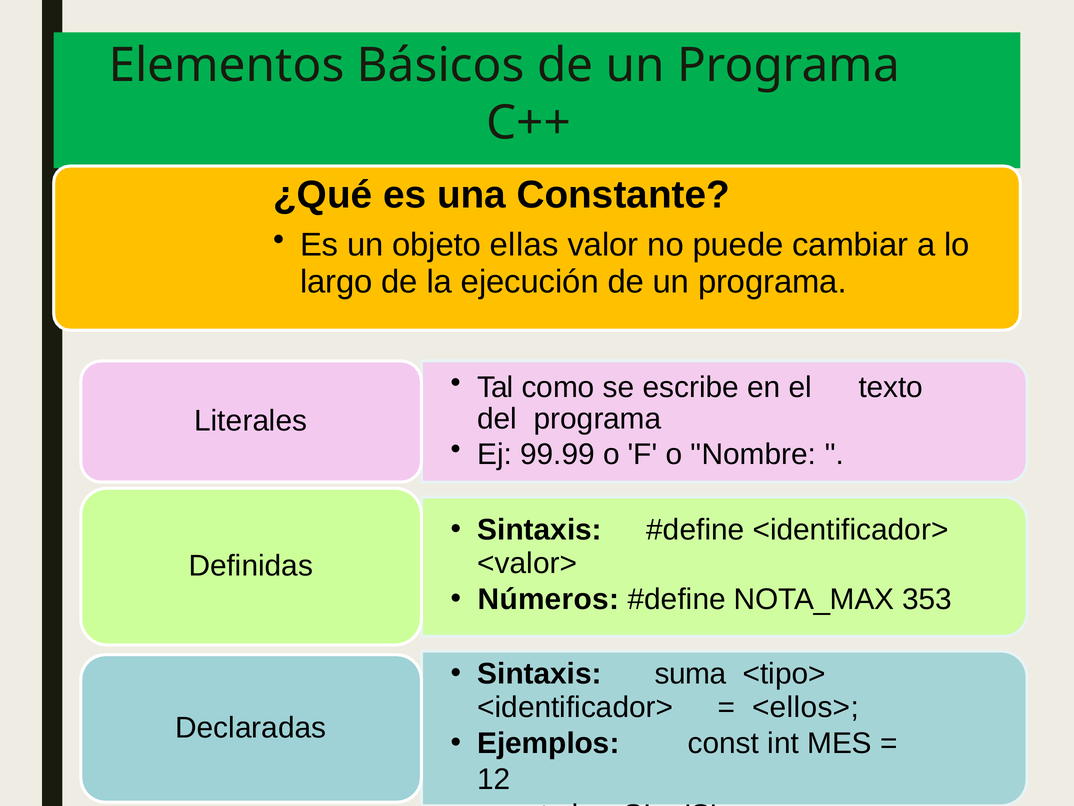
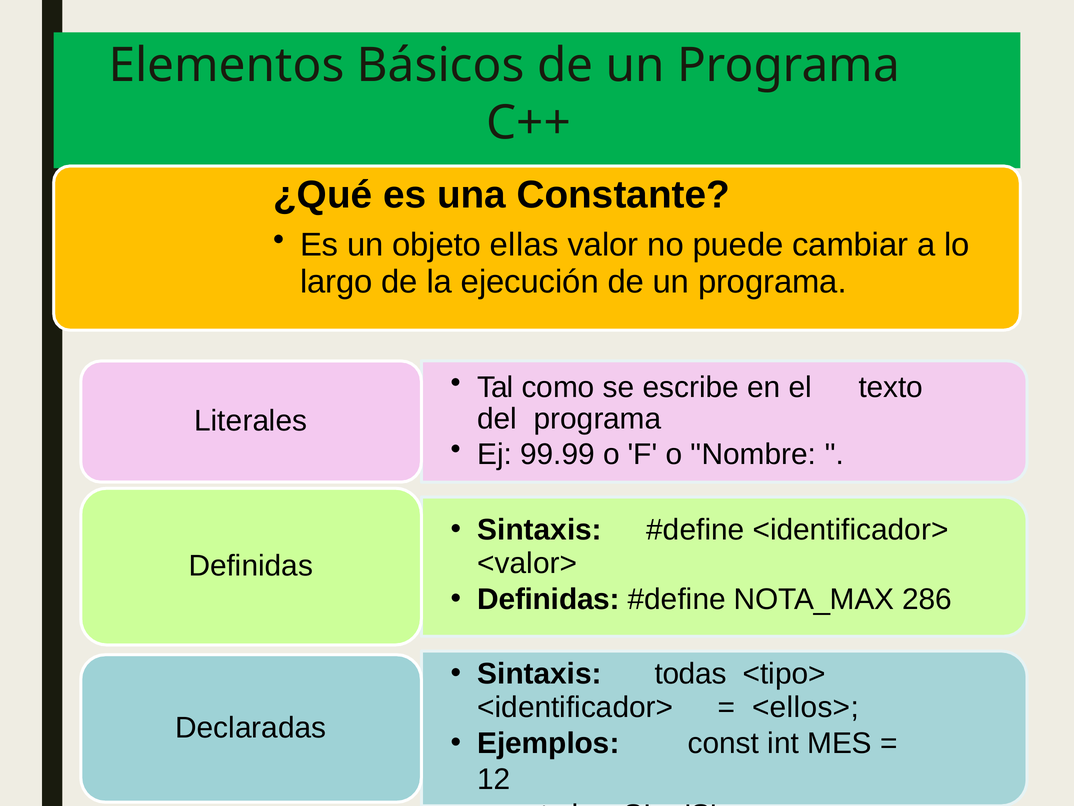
Números: Números -> Definidas (549, 599)
353: 353 -> 286 (927, 599)
suma: suma -> todas (691, 673)
